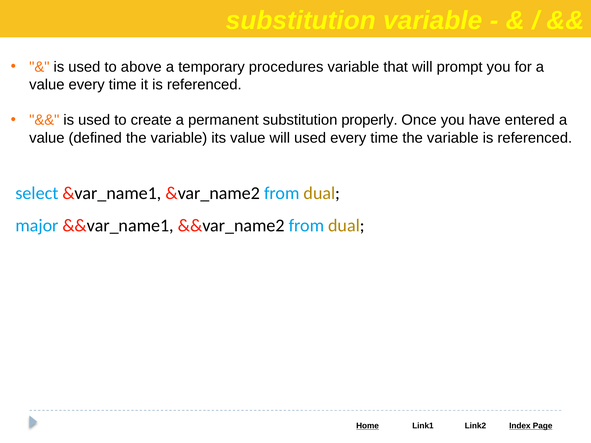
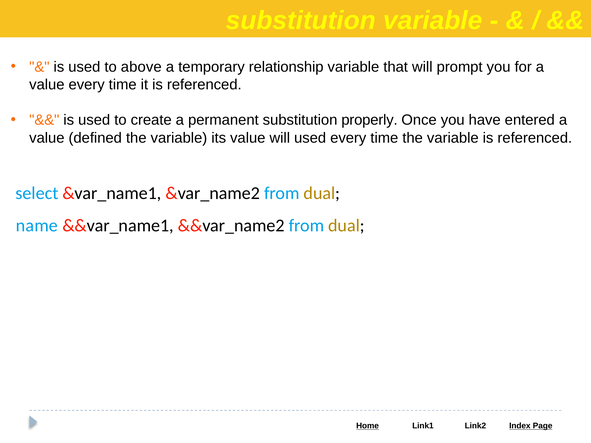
procedures: procedures -> relationship (286, 67)
major: major -> name (37, 226)
